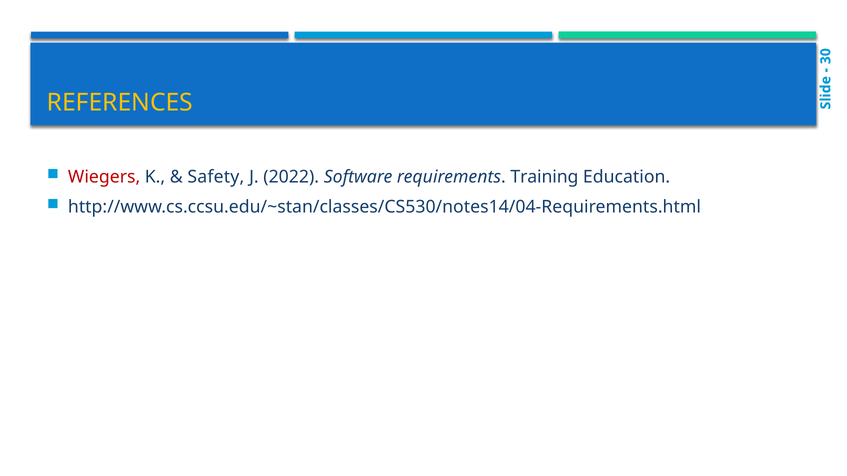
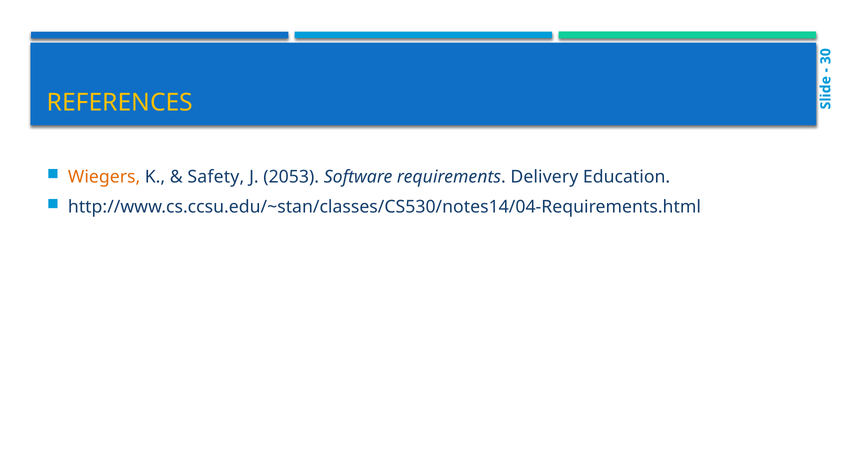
Wiegers colour: red -> orange (104, 177)
2022: 2022 -> 2053 (291, 177)
Training: Training -> Delivery (544, 177)
